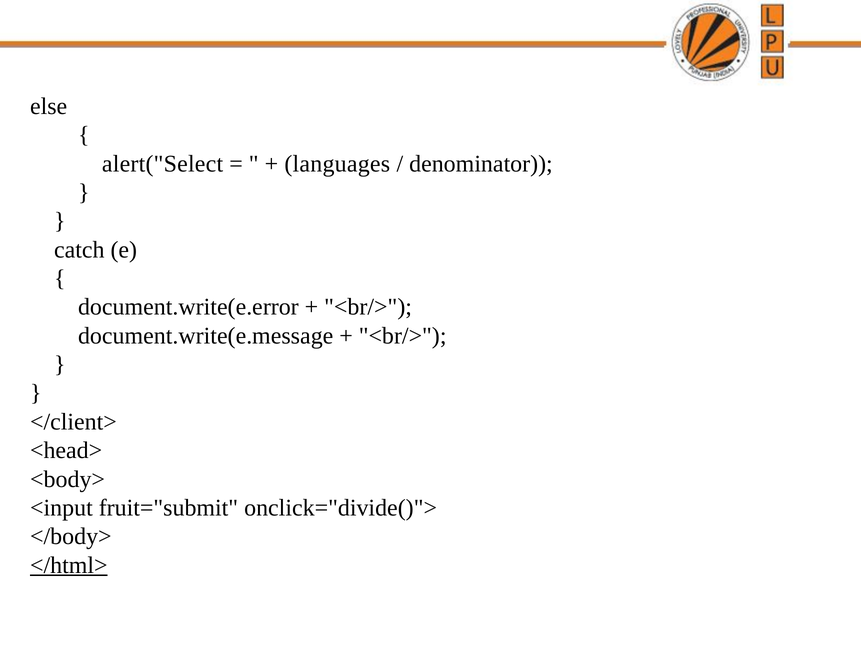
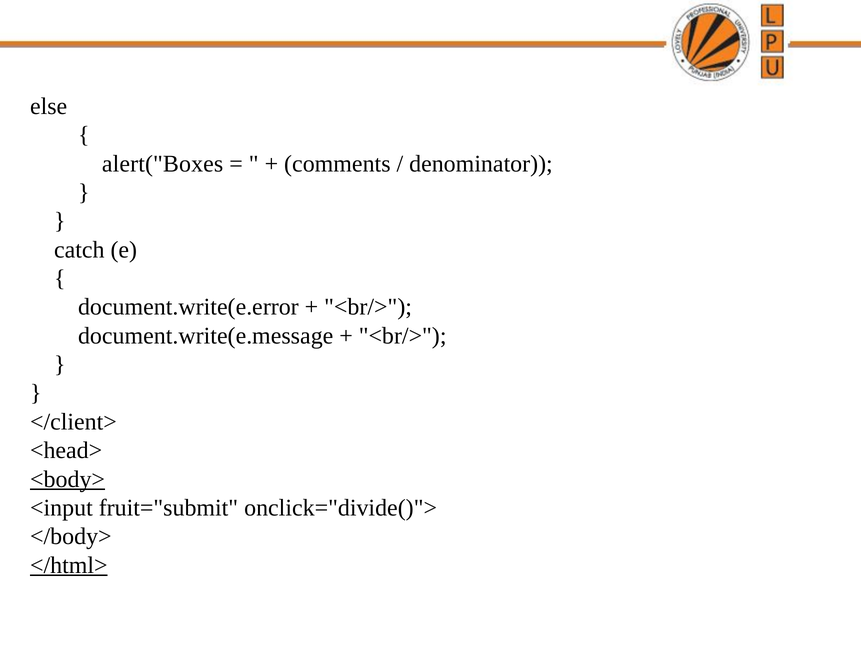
alert("Select: alert("Select -> alert("Boxes (163, 164)
languages: languages -> comments (337, 164)
<body> underline: none -> present (68, 480)
